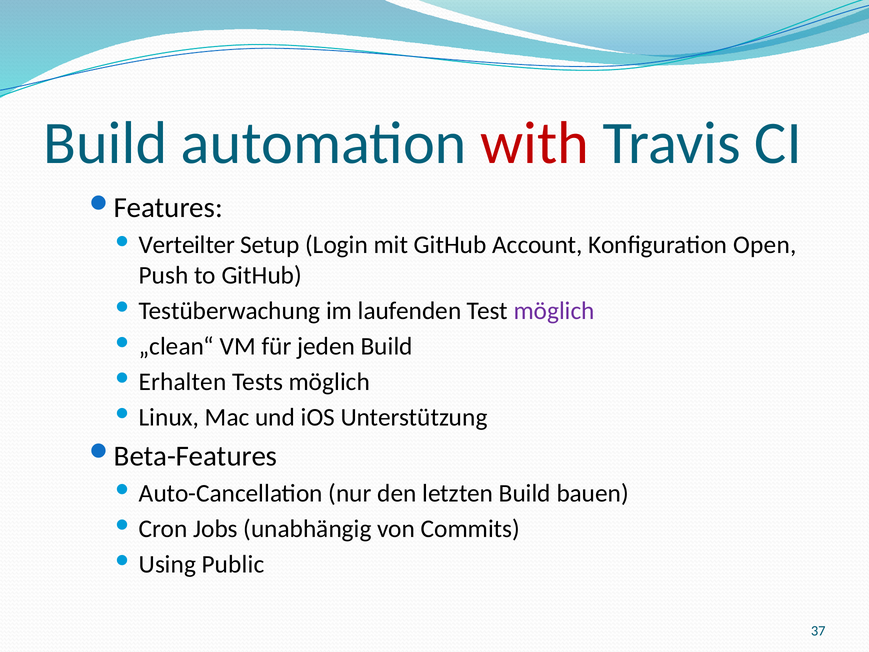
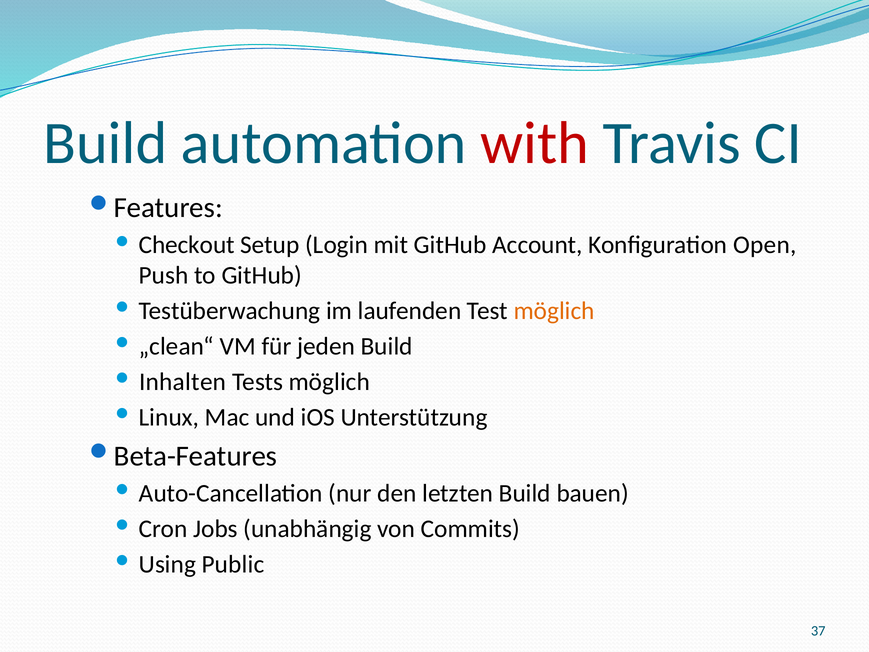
Verteilter: Verteilter -> Checkout (187, 245)
möglich colour: purple -> orange (554, 311)
Erhalten: Erhalten -> Inhalten (183, 382)
